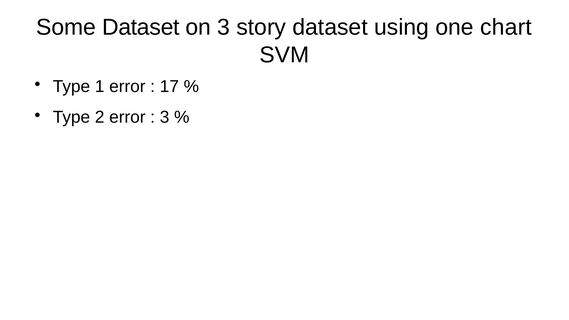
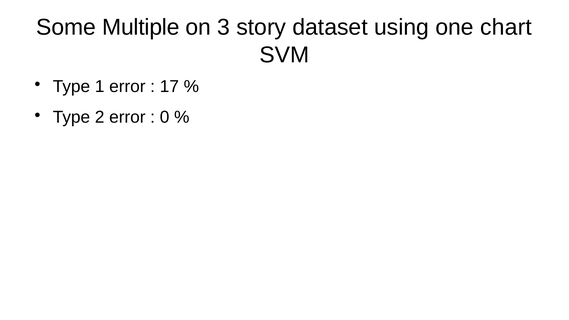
Some Dataset: Dataset -> Multiple (141, 27)
3: 3 -> 0 (165, 117)
